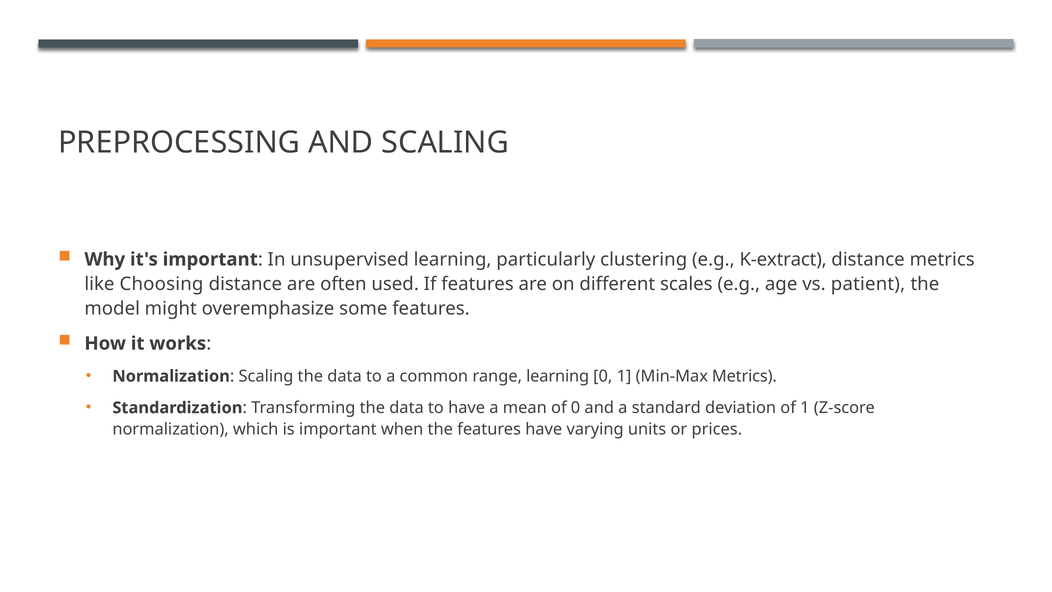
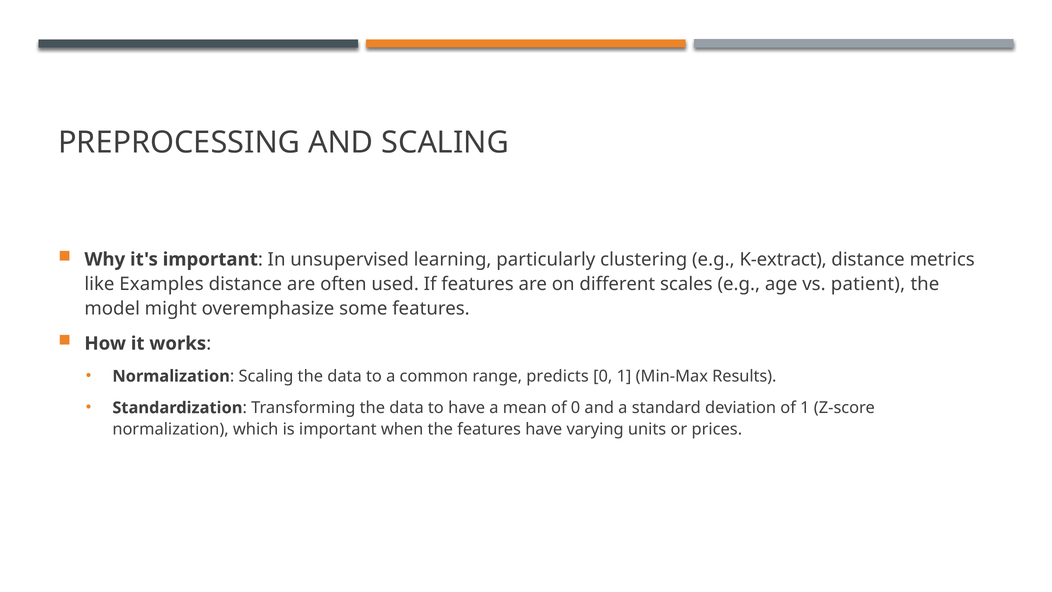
Choosing: Choosing -> Examples (162, 284)
range learning: learning -> predicts (558, 376)
Min-Max Metrics: Metrics -> Results (744, 376)
